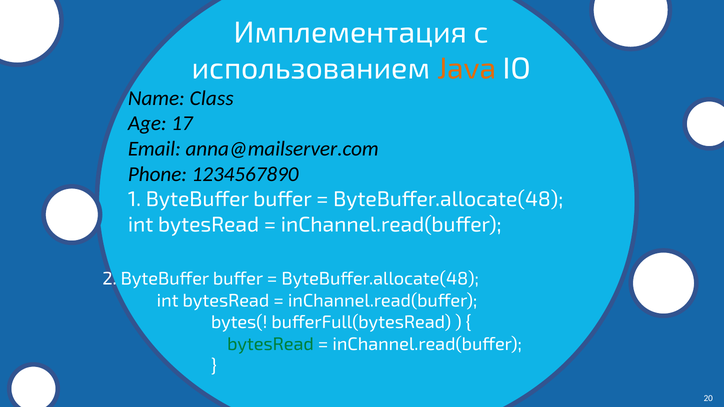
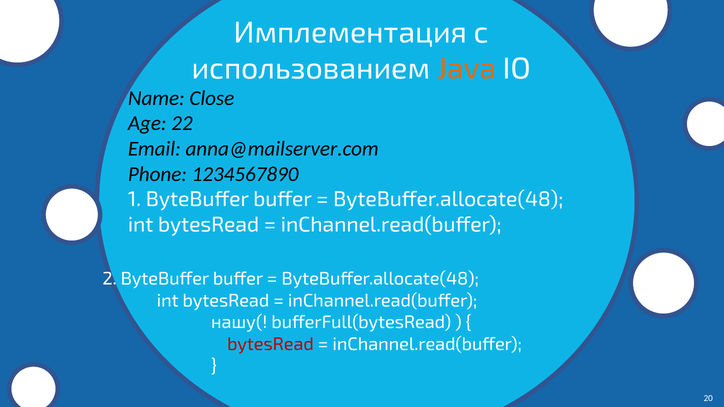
Class: Class -> Close (212, 98)
17: 17 -> 22 (182, 124)
bytes(: bytes( -> нашу( (239, 323)
bytesRead colour: green -> red (270, 344)
